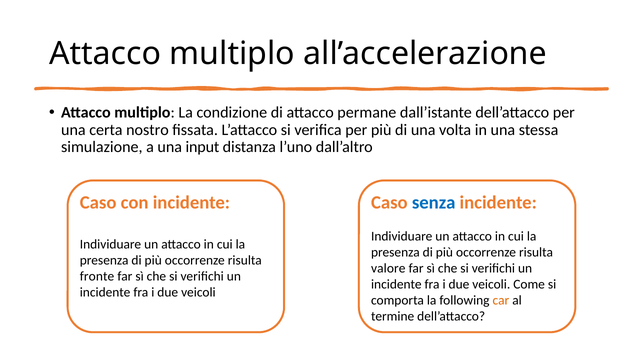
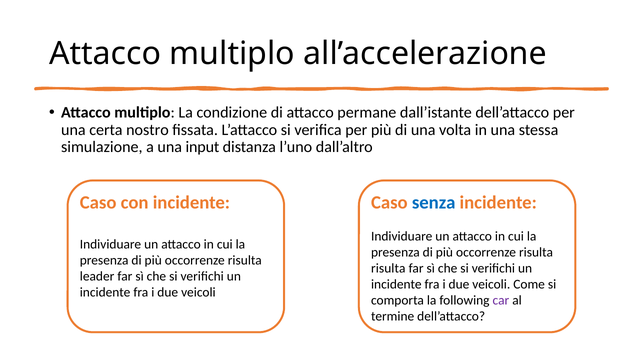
valore: valore -> risulta (388, 269)
fronte: fronte -> leader (97, 277)
car colour: orange -> purple (501, 301)
